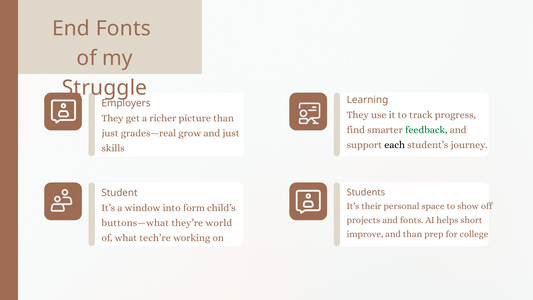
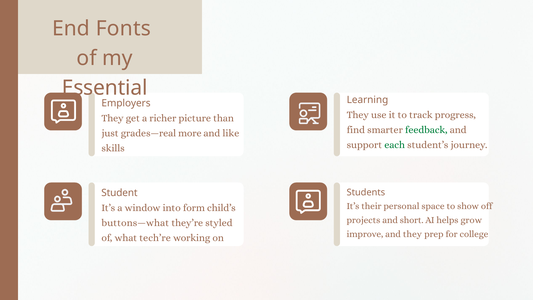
Struggle: Struggle -> Essential (105, 88)
grow: grow -> more (190, 133)
and just: just -> like (231, 133)
each colour: black -> green (395, 145)
and fonts: fonts -> short (412, 220)
short: short -> grow (471, 220)
world: world -> styled (219, 223)
and than: than -> they (412, 234)
